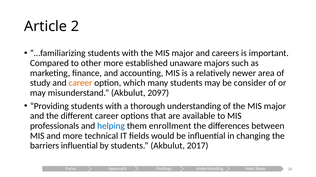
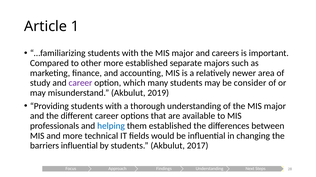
2: 2 -> 1 (75, 27)
unaware: unaware -> separate (186, 63)
career colour: orange -> purple (80, 83)
2097: 2097 -> 2019 (158, 93)
them enrollment: enrollment -> established (170, 126)
